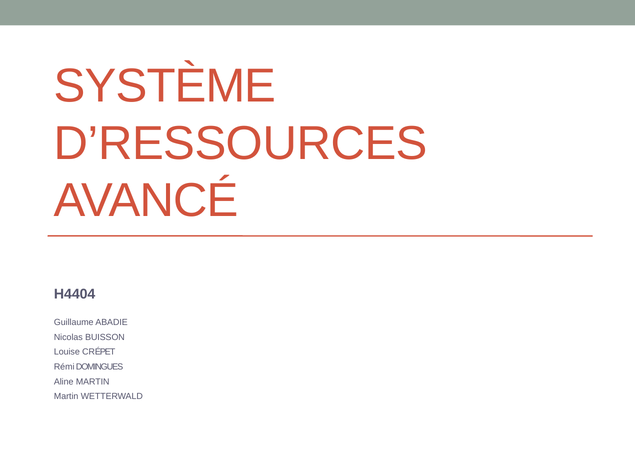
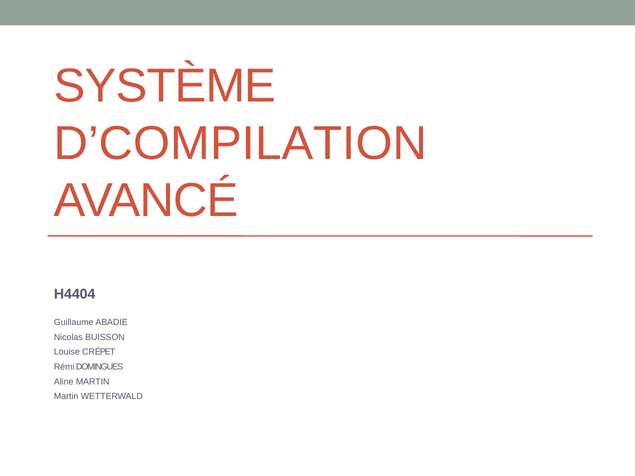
D’RESSOURCES: D’RESSOURCES -> D’COMPILATION (241, 143)
